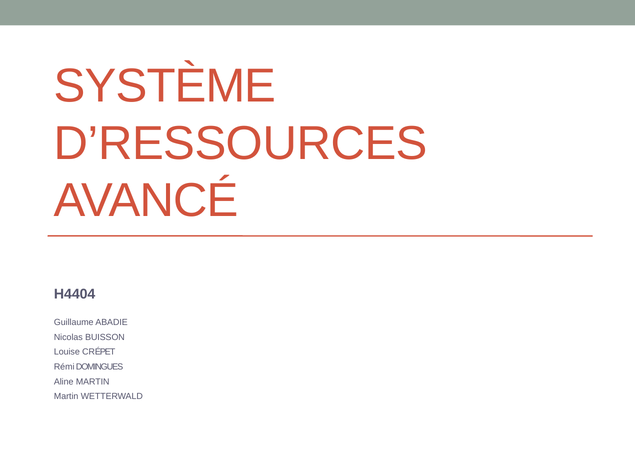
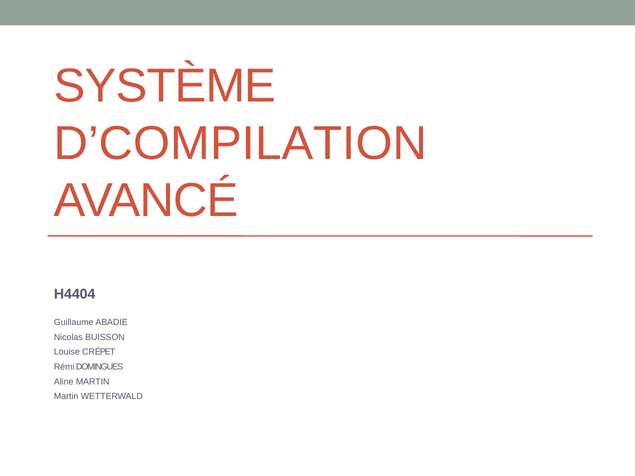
D’RESSOURCES: D’RESSOURCES -> D’COMPILATION (241, 143)
